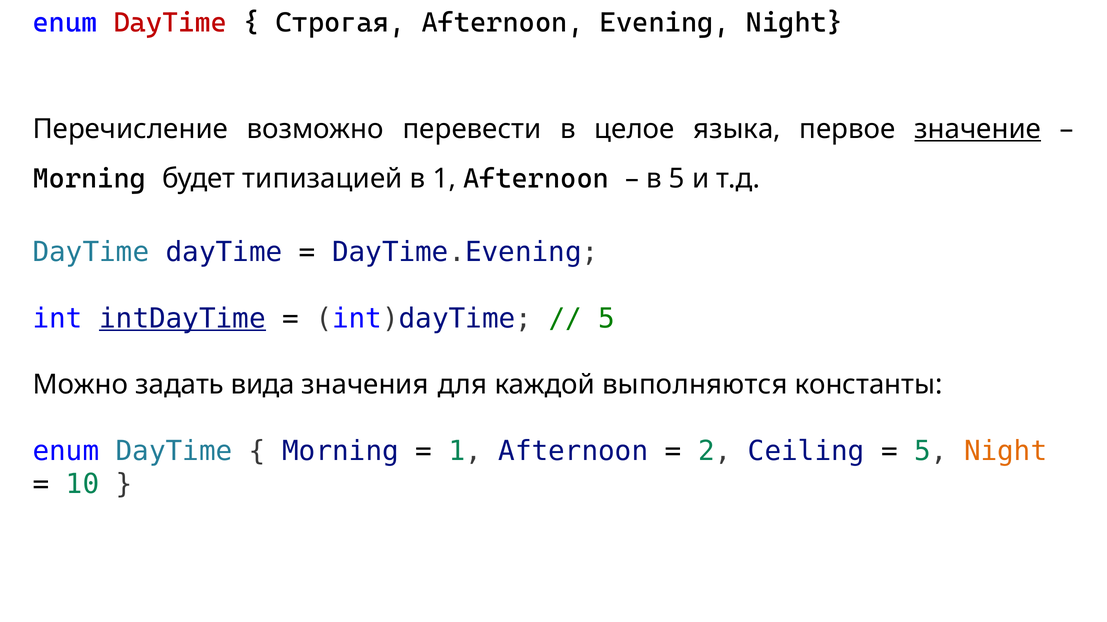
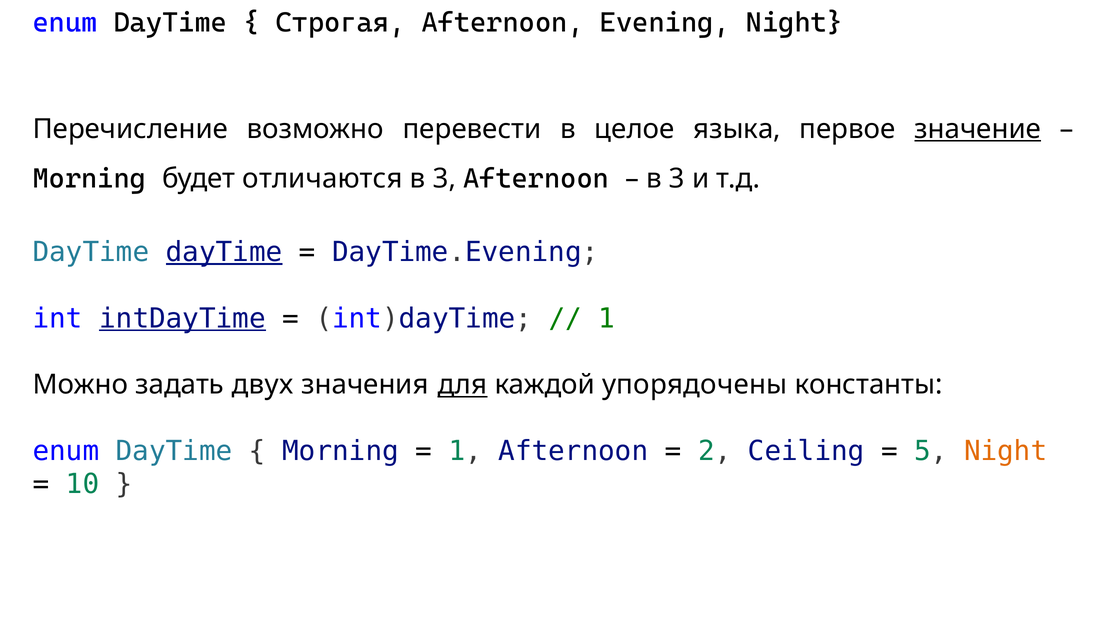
DayTime colour: red -> black (170, 23)
типизацией: типизацией -> отличаются (323, 179)
1: 1 -> 3 (444, 179)
5: 5 -> 3 (677, 179)
dayTime underline: none -> present (224, 252)
5: 5 -> 1 (607, 319)
вида: вида -> двух (262, 385)
для underline: none -> present (462, 385)
выполняются: выполняются -> упорядочены (695, 385)
